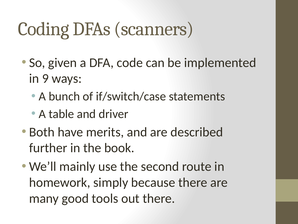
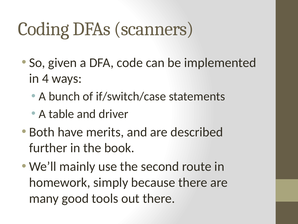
9: 9 -> 4 (45, 78)
